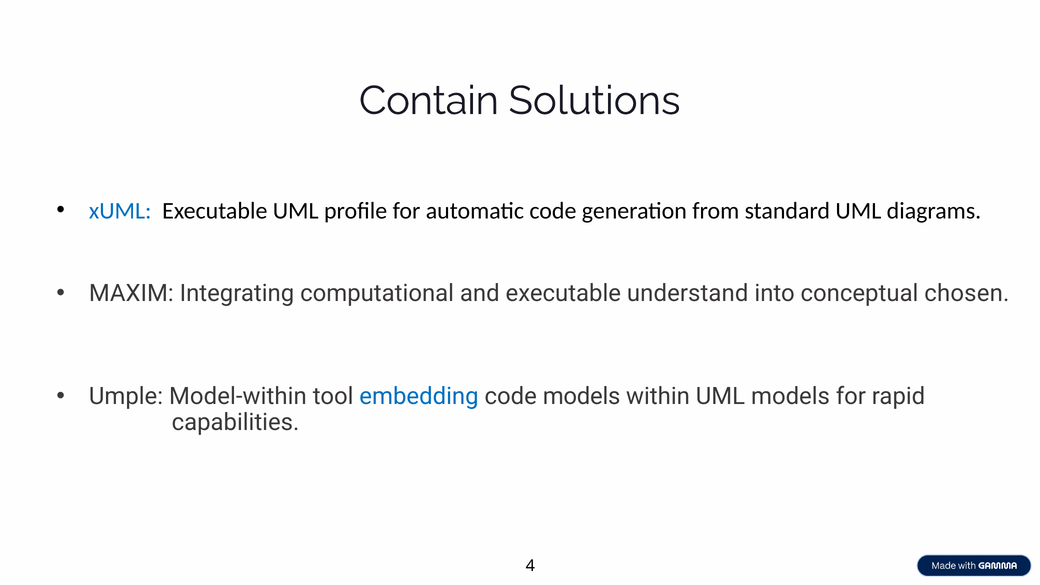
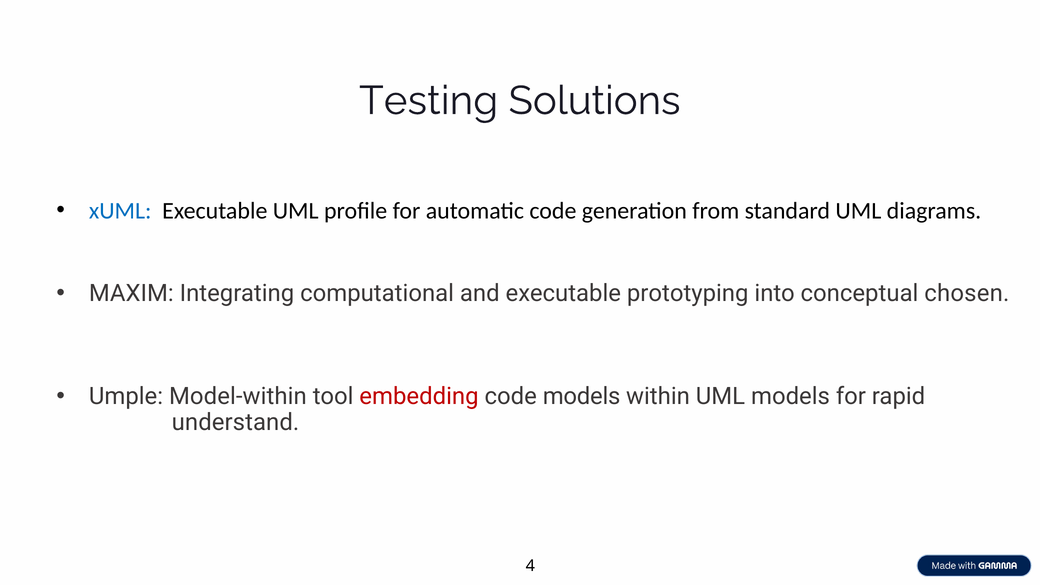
Contain: Contain -> Testing (429, 101)
understand: understand -> prototyping (688, 293)
embedding colour: blue -> red (419, 397)
capabilities: capabilities -> understand (235, 422)
